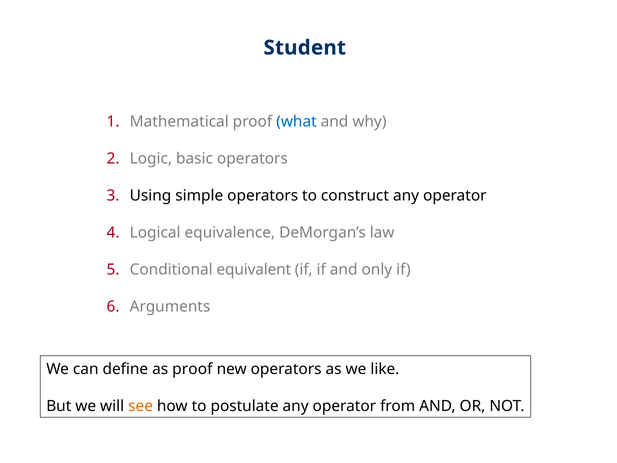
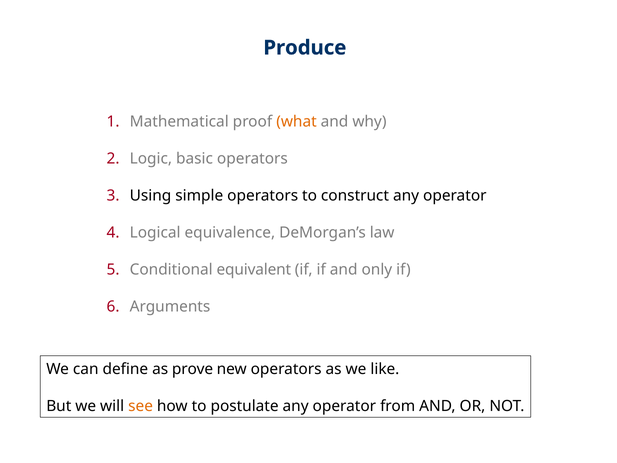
Student: Student -> Produce (305, 48)
what colour: blue -> orange (296, 121)
as proof: proof -> prove (193, 369)
